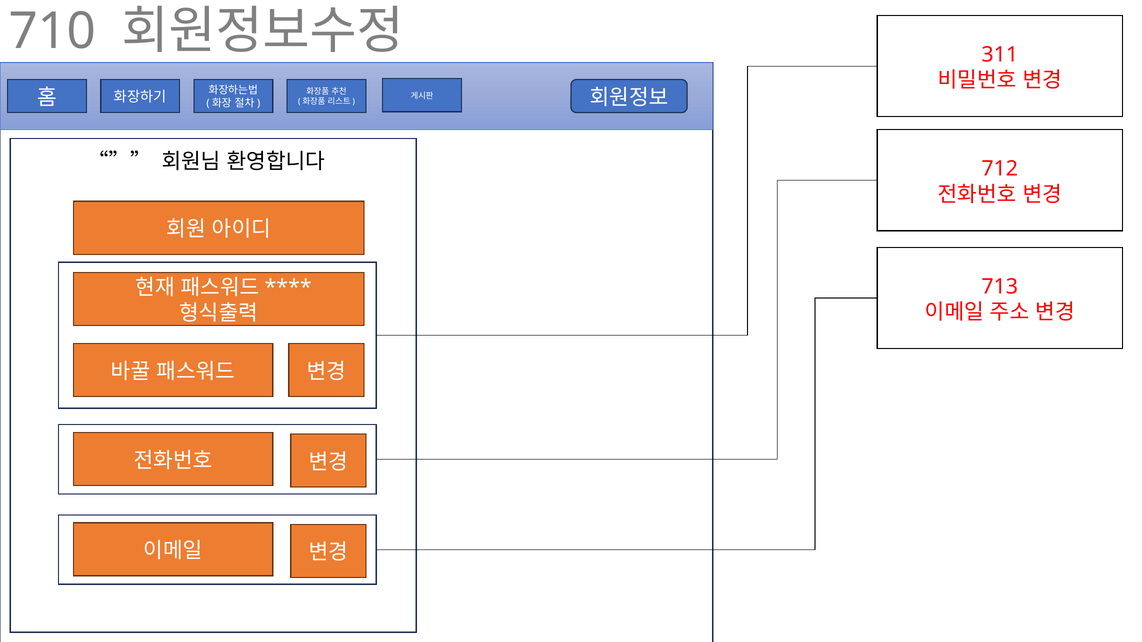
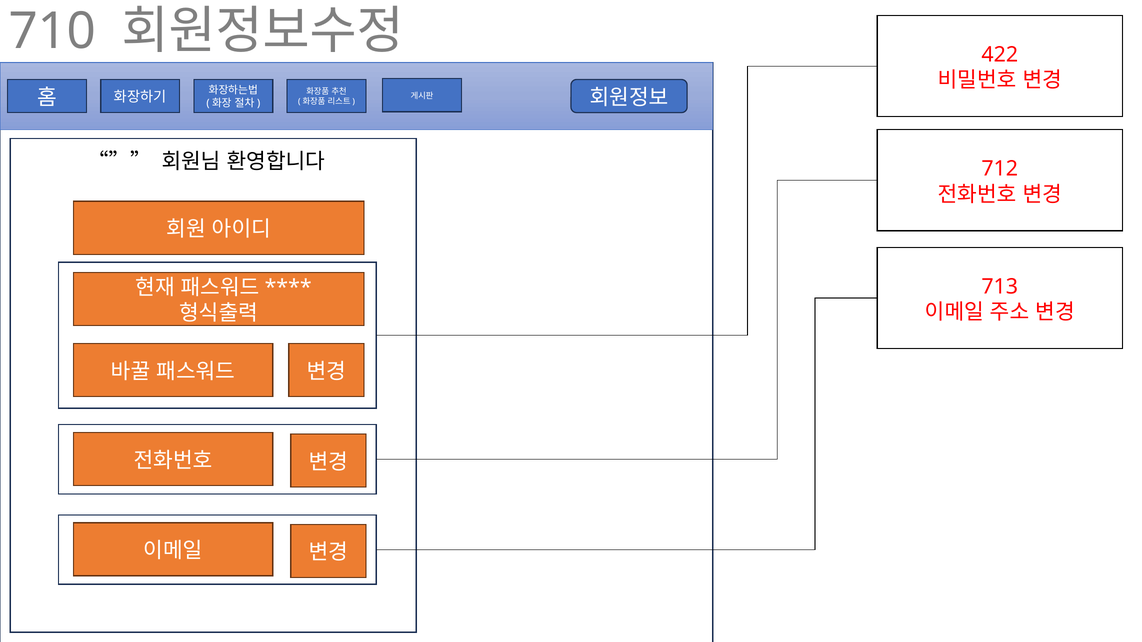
311: 311 -> 422 (1000, 55)
